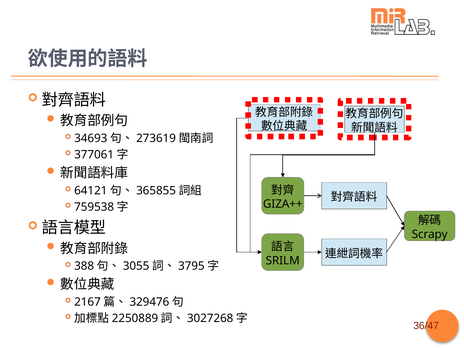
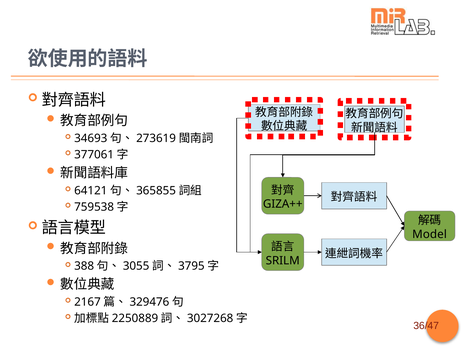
Scrapy: Scrapy -> Model (430, 234)
